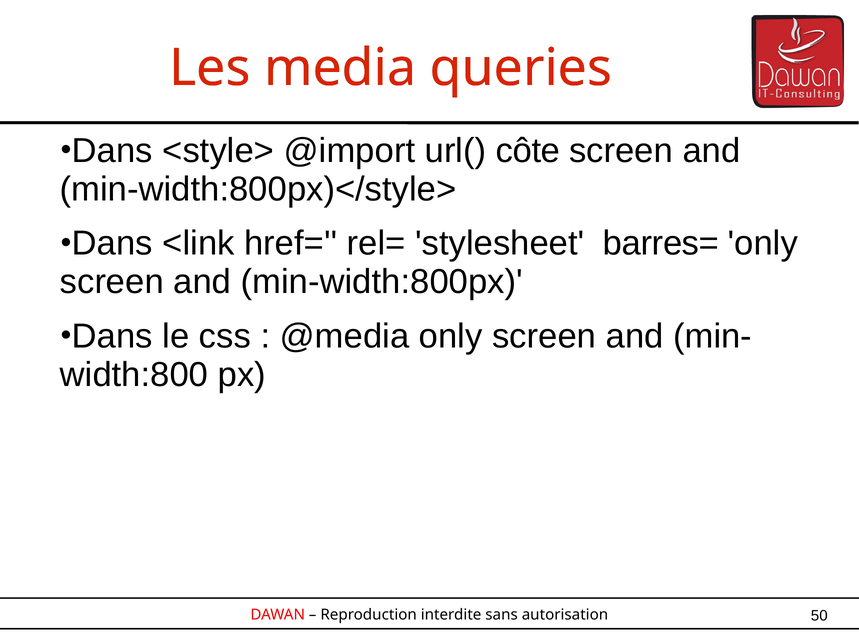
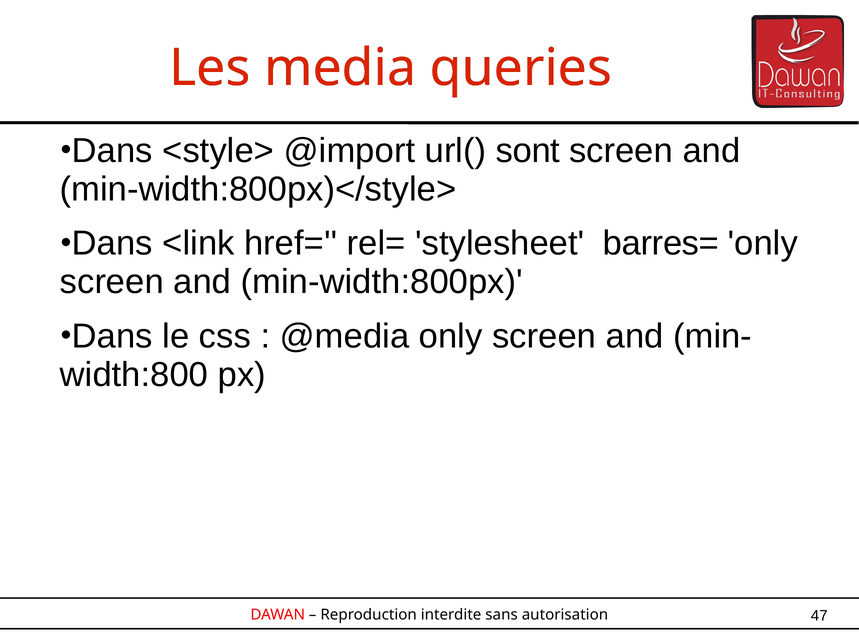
côte: côte -> sont (528, 151)
50: 50 -> 47 (819, 616)
